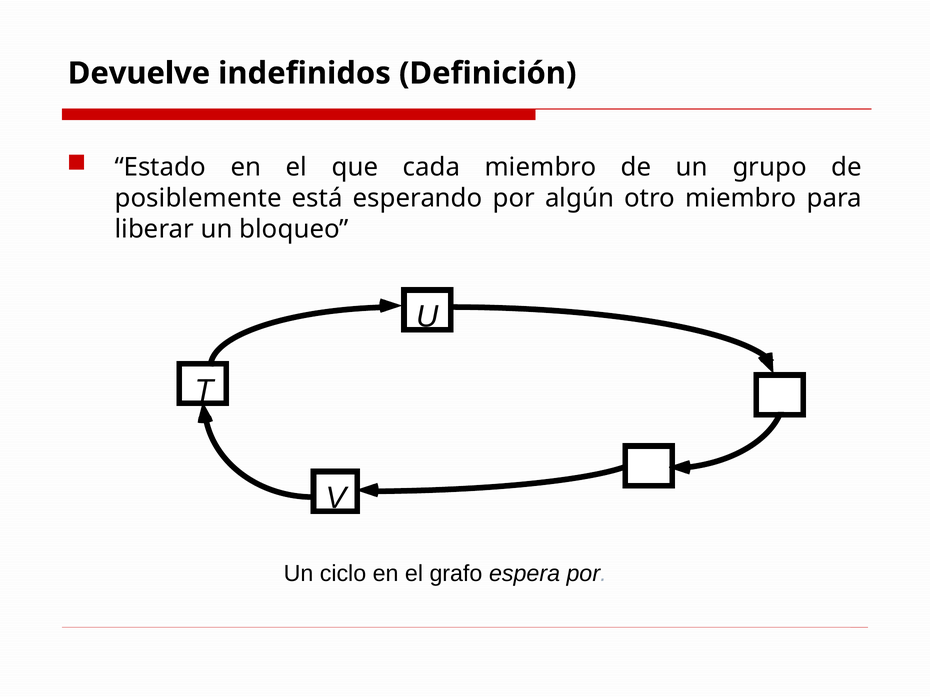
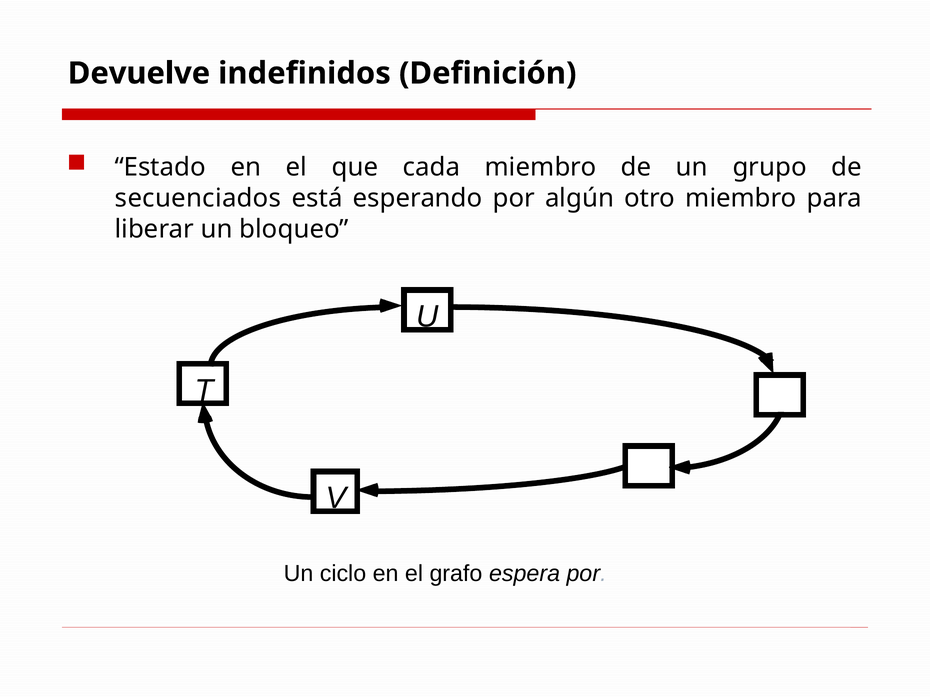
posiblemente: posiblemente -> secuenciados (198, 198)
